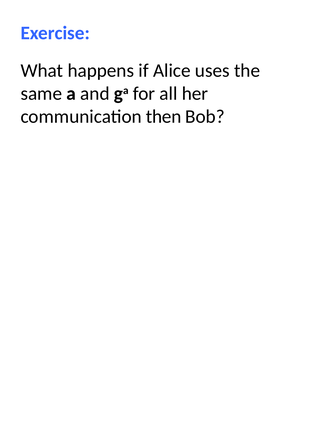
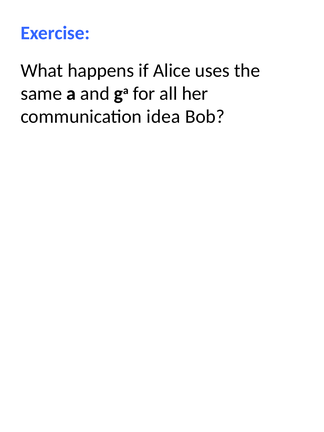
then: then -> idea (163, 117)
